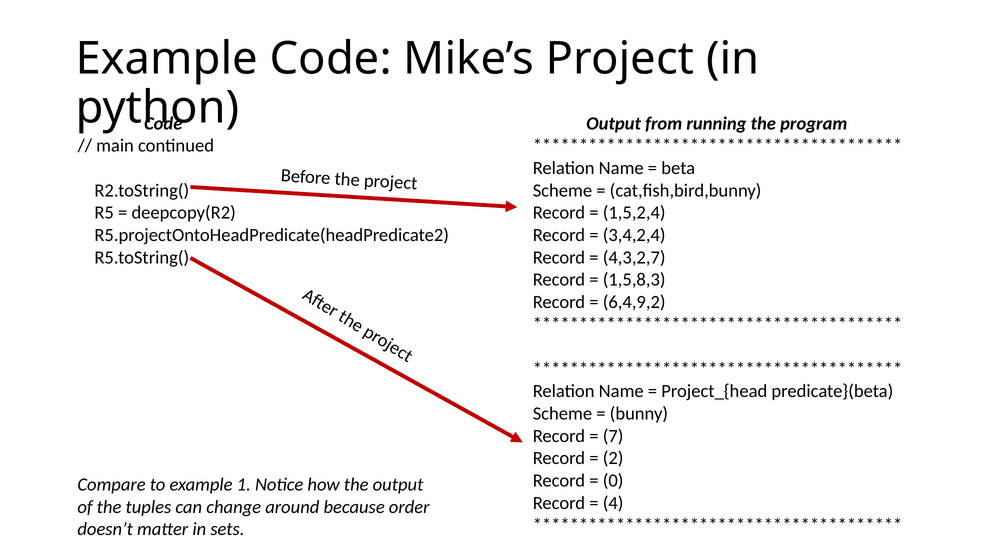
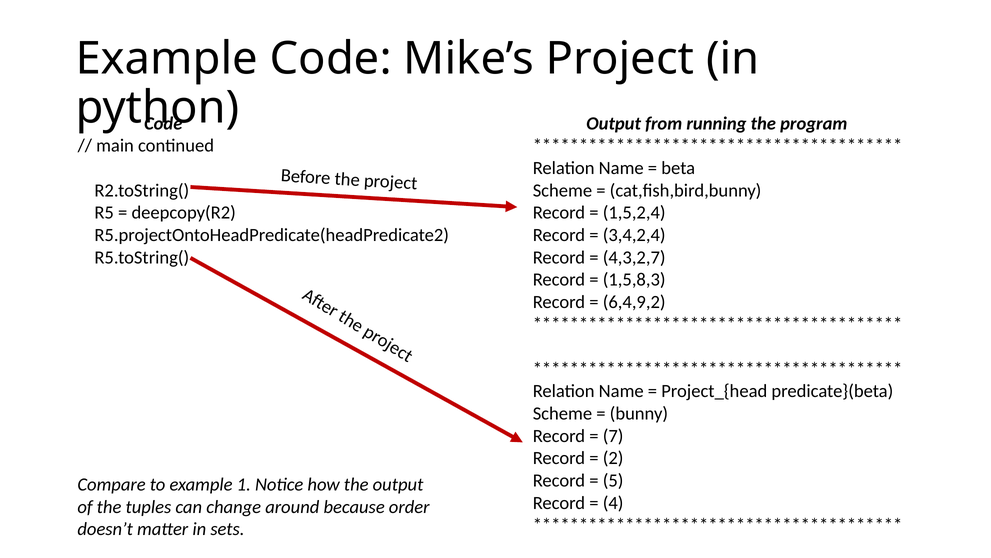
0: 0 -> 5 (613, 480)
